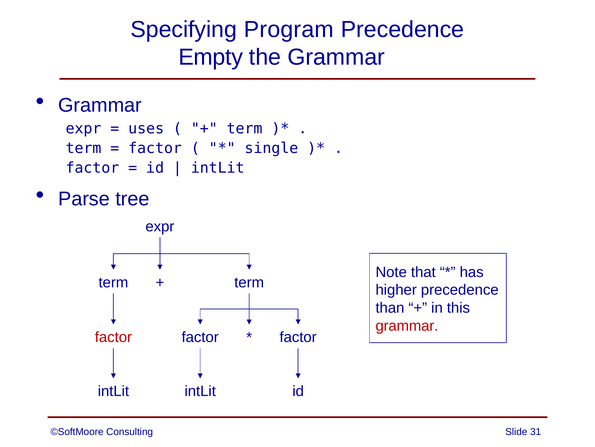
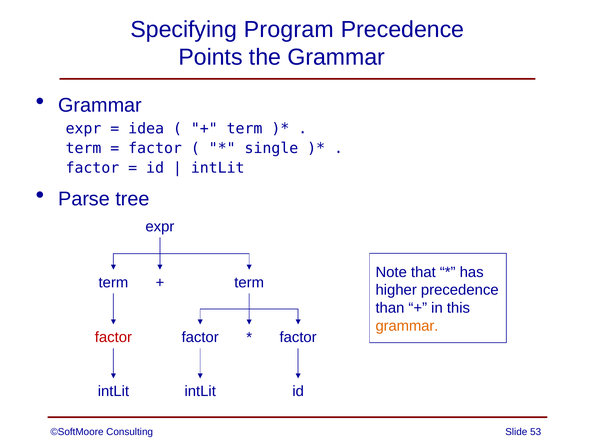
Empty: Empty -> Points (211, 57)
uses: uses -> idea (146, 128)
grammar colour: red -> orange (407, 325)
31: 31 -> 53 (536, 431)
